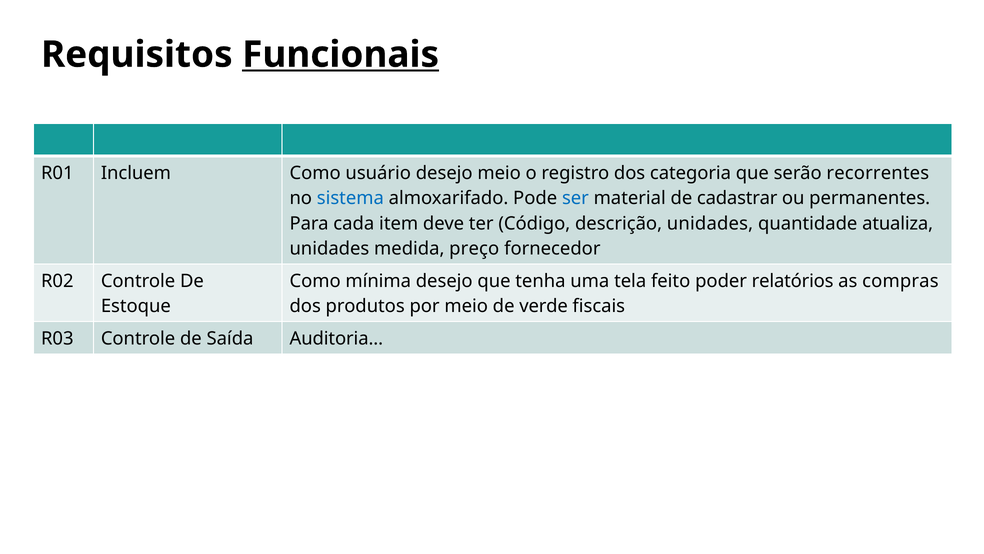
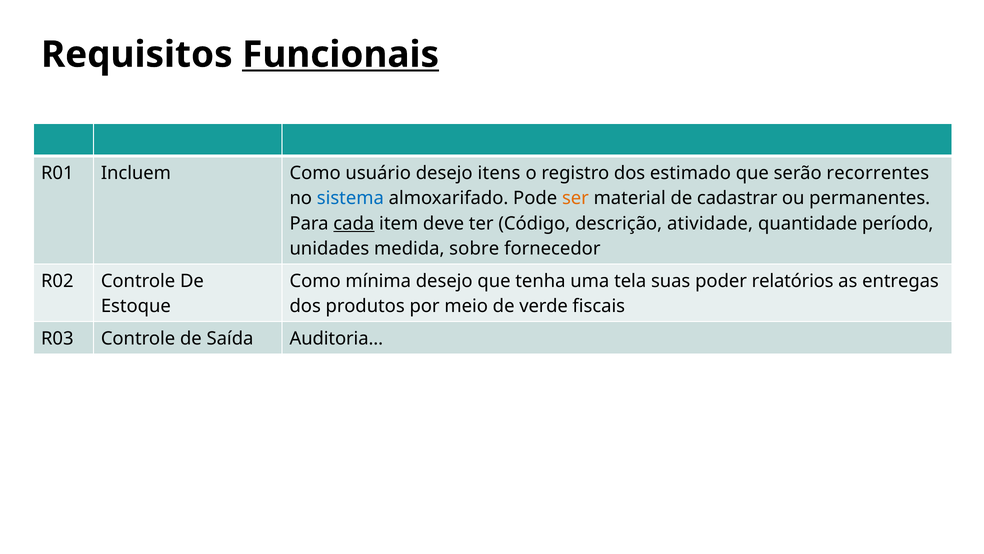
desejo meio: meio -> itens (499, 173)
categoria: categoria -> estimado (690, 173)
ser colour: blue -> orange (575, 198)
cada underline: none -> present (354, 223)
descrição unidades: unidades -> atividade (710, 223)
atualiza: atualiza -> período (898, 223)
preço: preço -> sobre (474, 248)
feito: feito -> suas (671, 281)
compras: compras -> entregas (900, 281)
